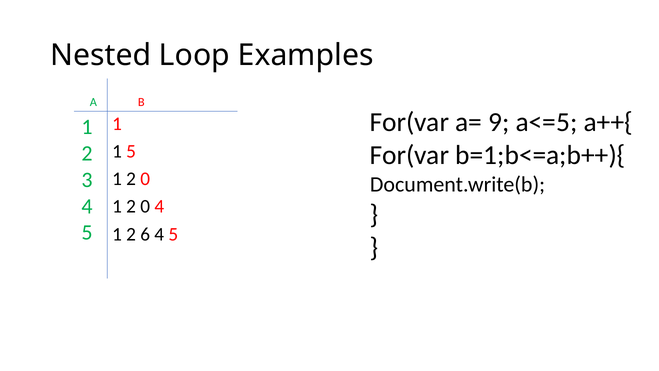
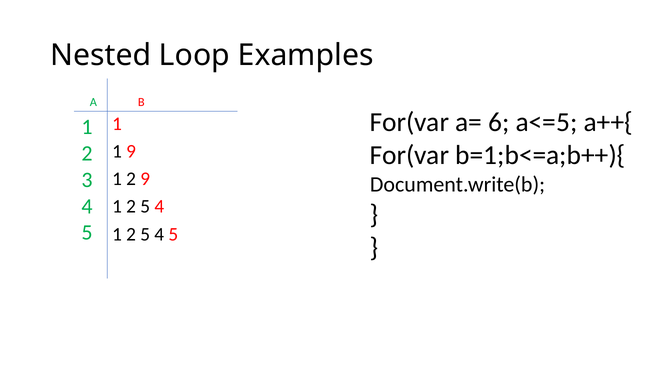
9: 9 -> 6 (499, 122)
1 5: 5 -> 9 (131, 151)
0: 0 -> 9 (145, 179)
0: 0 -> 5 (145, 206)
6: 6 -> 5 (145, 234)
